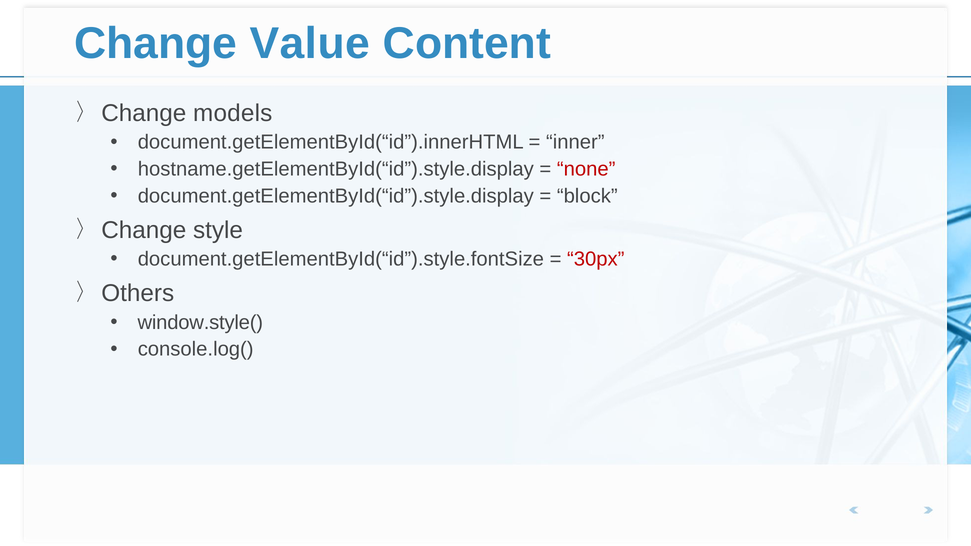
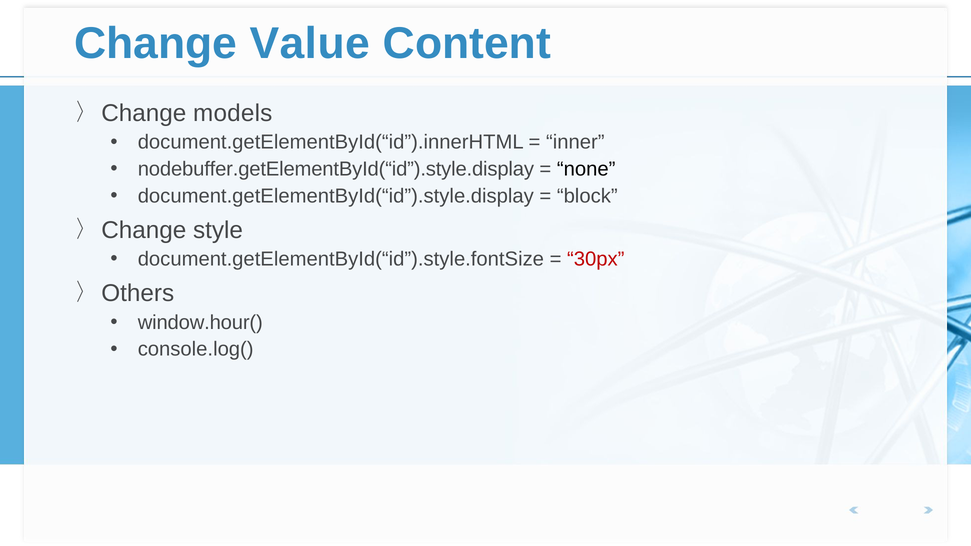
hostname.getElementById(“id”).style.display: hostname.getElementById(“id”).style.display -> nodebuffer.getElementById(“id”).style.display (336, 169)
none colour: red -> black (586, 169)
window.style(: window.style( -> window.hour( (200, 322)
